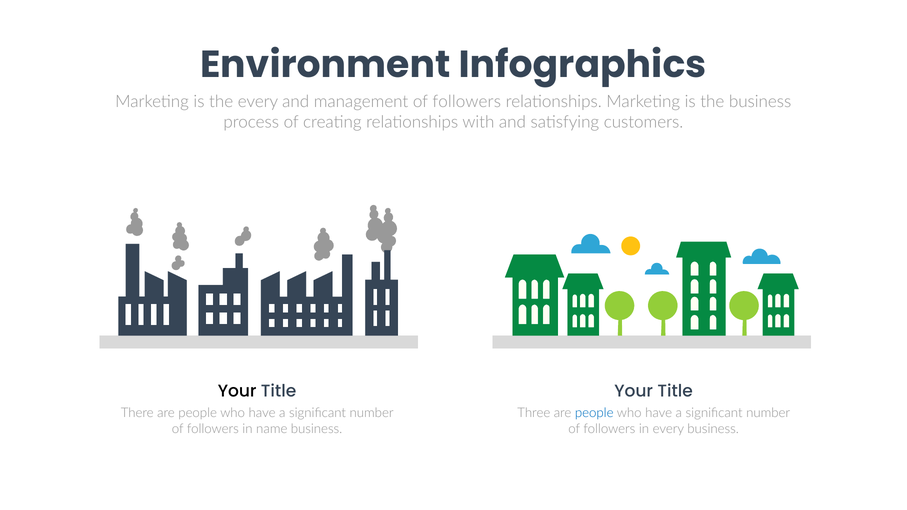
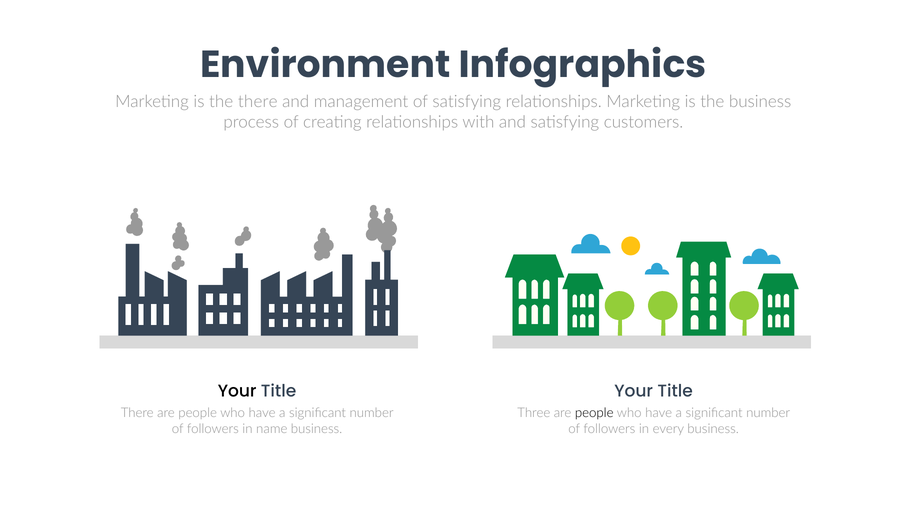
the every: every -> there (258, 102)
management of followers: followers -> satisfying (467, 102)
people colour: blue -> black (594, 413)
